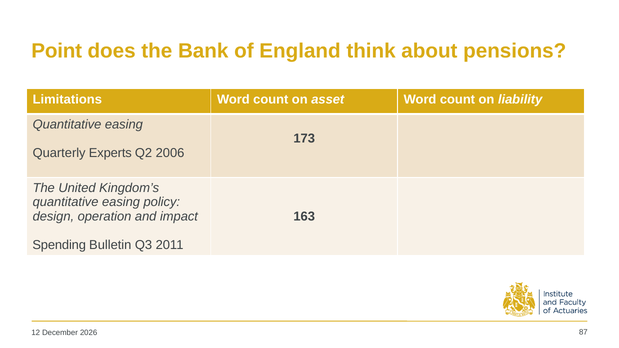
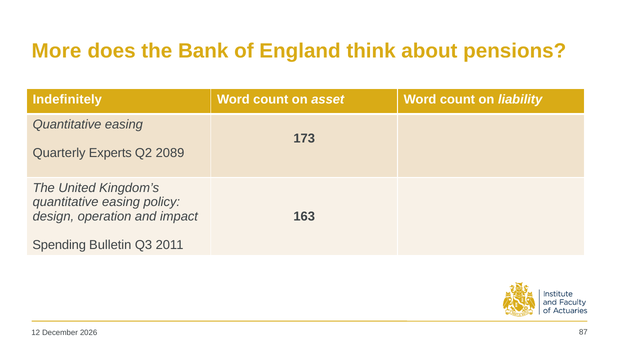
Point: Point -> More (57, 51)
Limitations: Limitations -> Indefinitely (67, 99)
2006: 2006 -> 2089 (170, 153)
